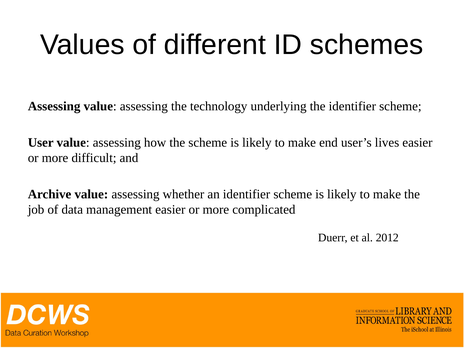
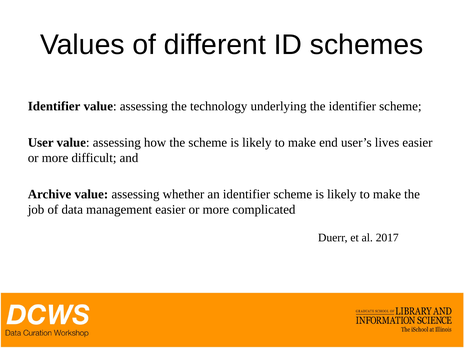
Assessing: Assessing -> Identifier (54, 106)
2012: 2012 -> 2017 (387, 238)
